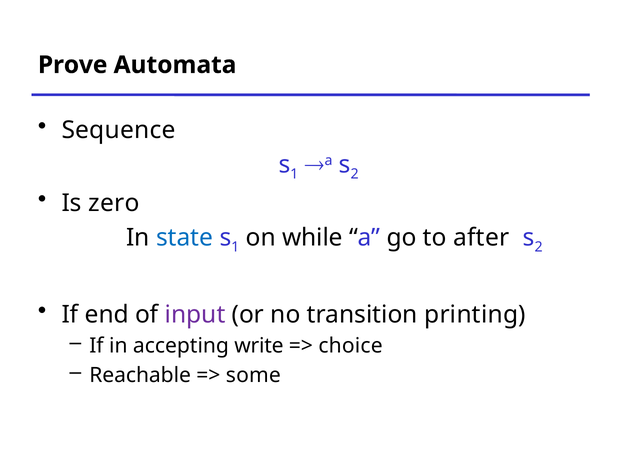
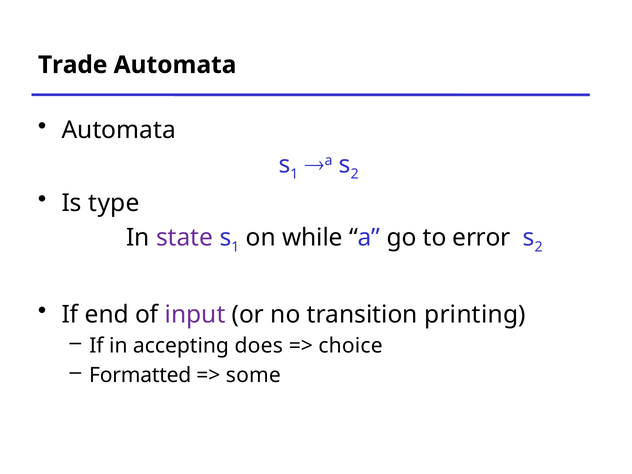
Prove: Prove -> Trade (73, 65)
Sequence: Sequence -> Automata (119, 130)
zero: zero -> type (114, 203)
state colour: blue -> purple (185, 238)
after: after -> error (482, 238)
write: write -> does (259, 346)
Reachable: Reachable -> Formatted (140, 375)
